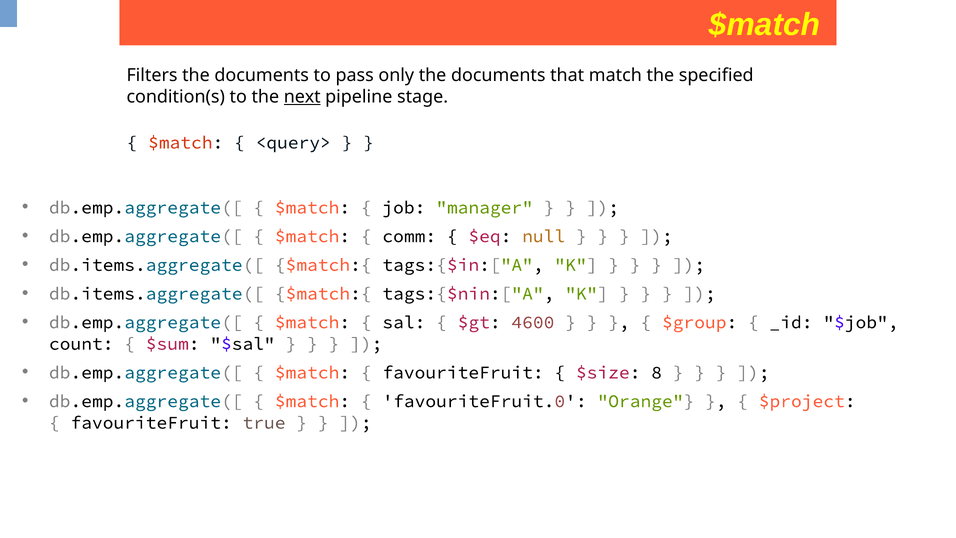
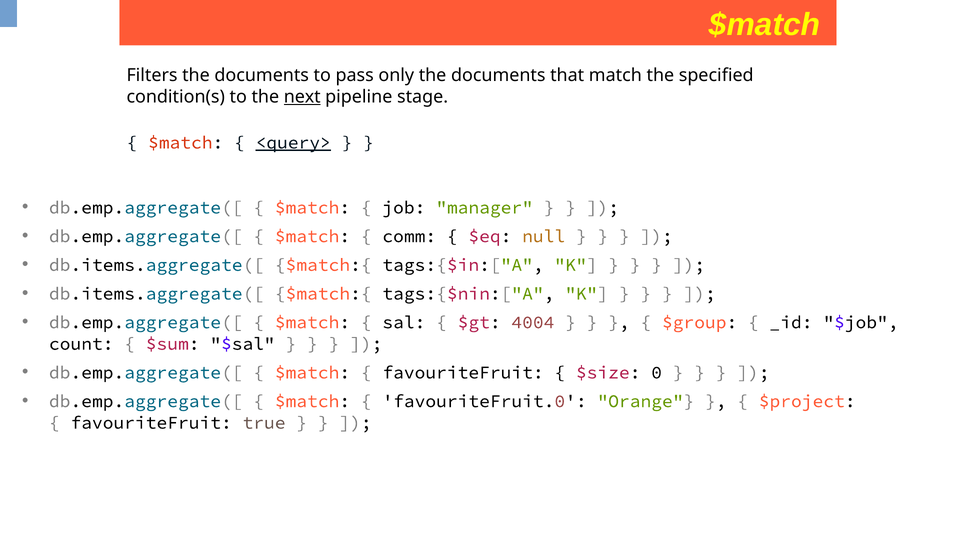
<query> underline: none -> present (293, 143)
4600: 4600 -> 4004 (533, 322)
8: 8 -> 0 (657, 372)
